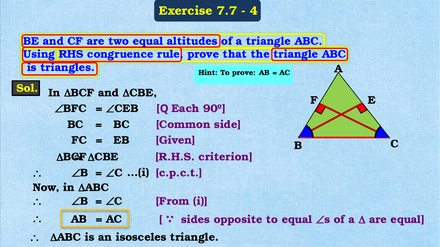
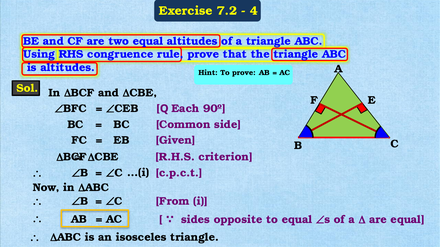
7.7: 7.7 -> 7.2 (227, 11)
is triangles: triangles -> altitudes (68, 68)
